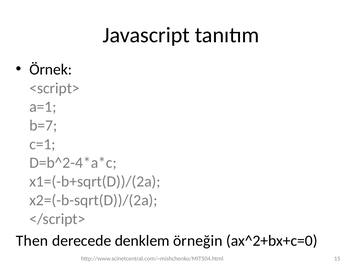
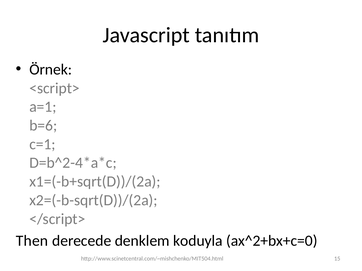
b=7: b=7 -> b=6 (43, 126)
örneğin: örneğin -> koduyla (198, 241)
